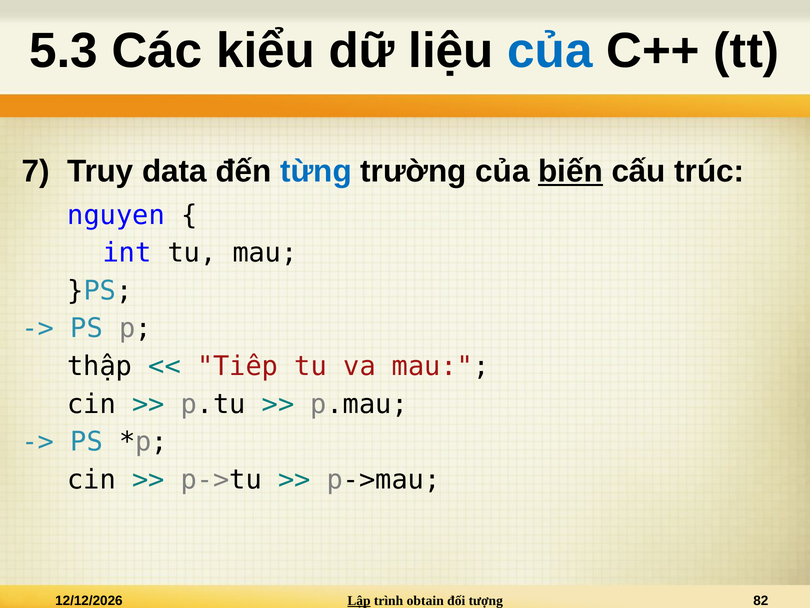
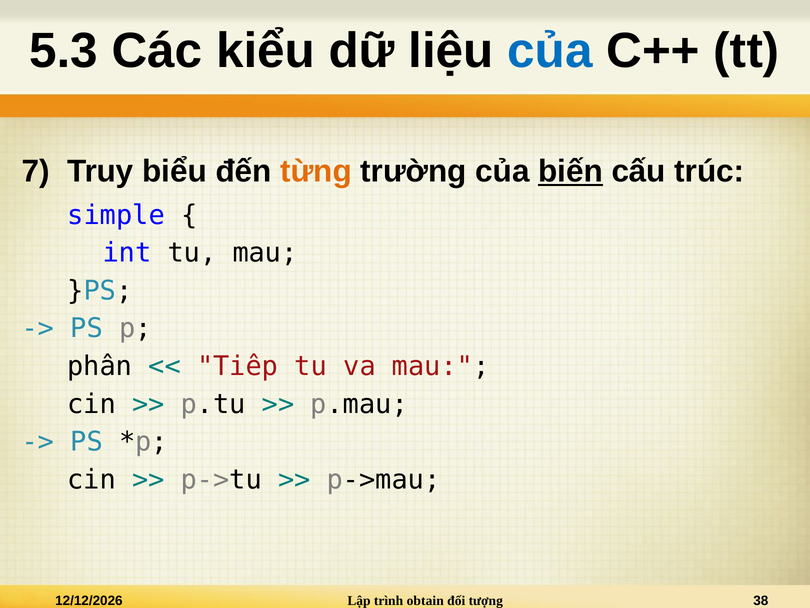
data: data -> biểu (175, 171)
từng colour: blue -> orange (316, 171)
nguyen: nguyen -> simple (116, 215)
thập: thập -> phân (100, 366)
Lập underline: present -> none (359, 600)
82: 82 -> 38 (761, 600)
